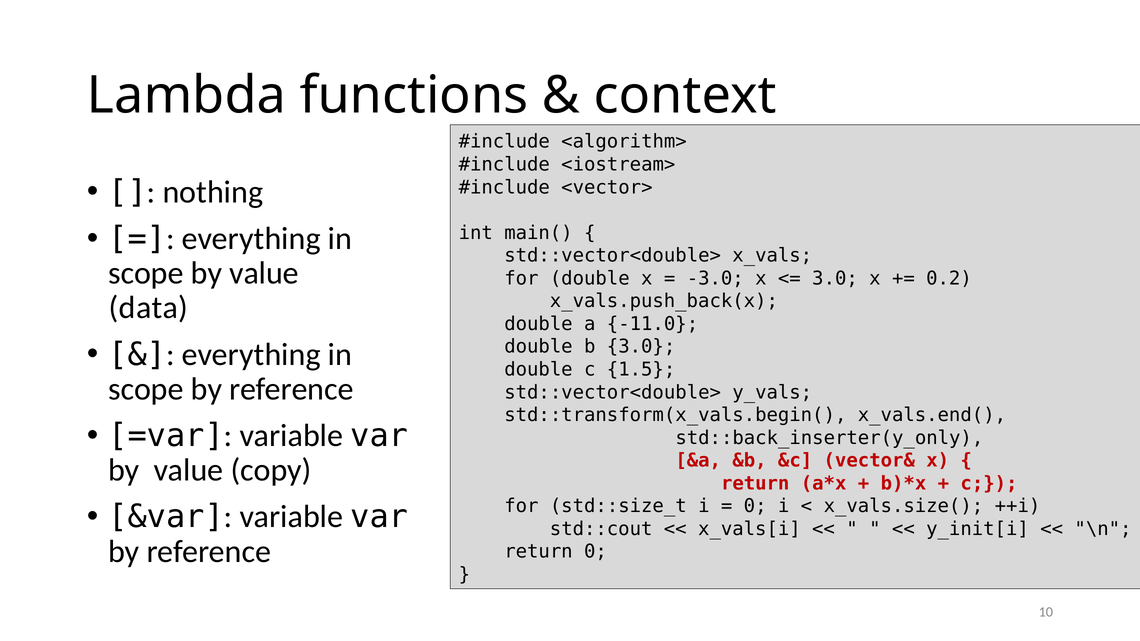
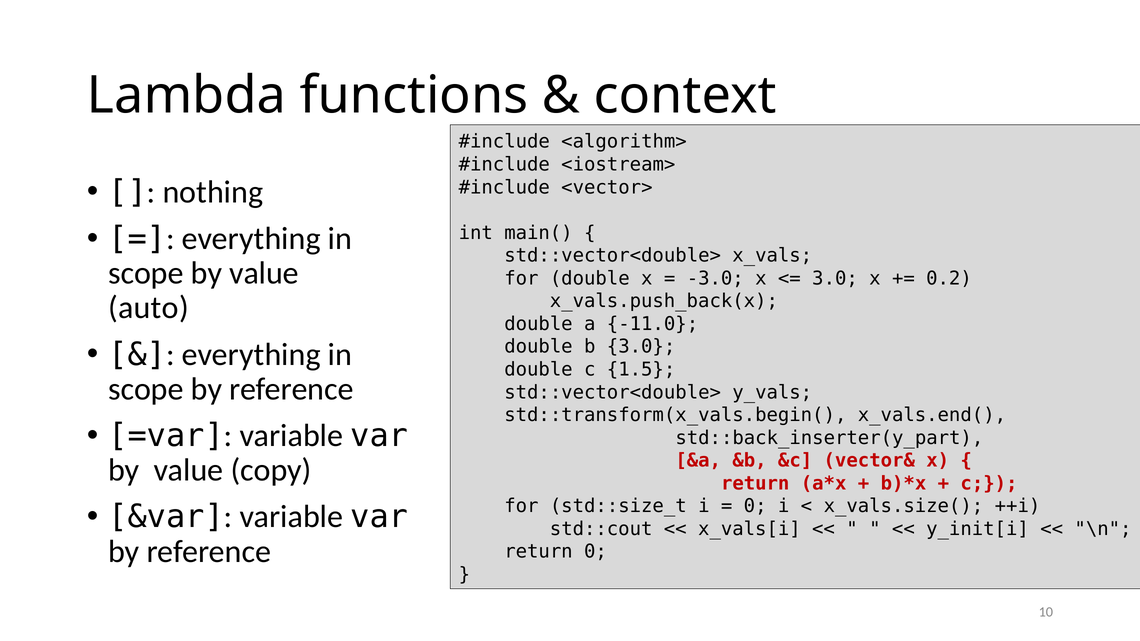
data: data -> auto (149, 308)
std::back_inserter(y_only: std::back_inserter(y_only -> std::back_inserter(y_part (829, 438)
